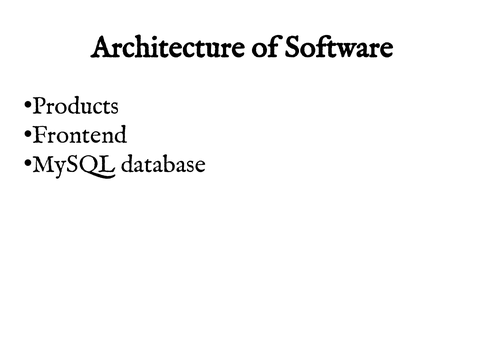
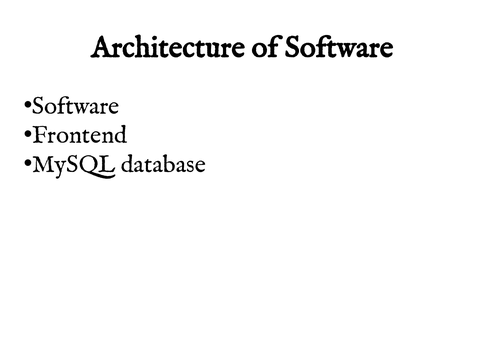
Products: Products -> Software (76, 106)
